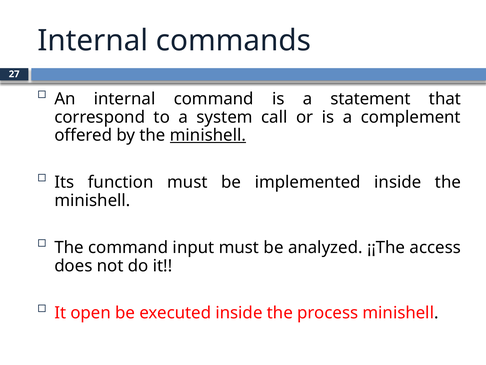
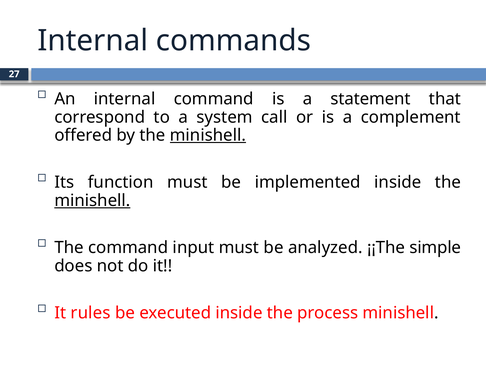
minishell underline: none -> present (92, 200)
access: access -> simple (435, 247)
open: open -> rules (91, 312)
